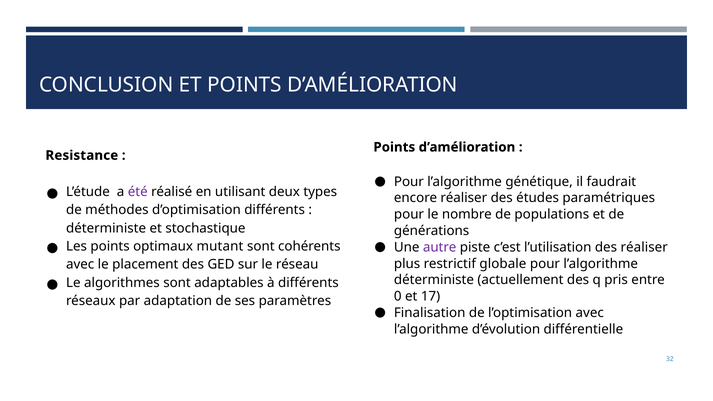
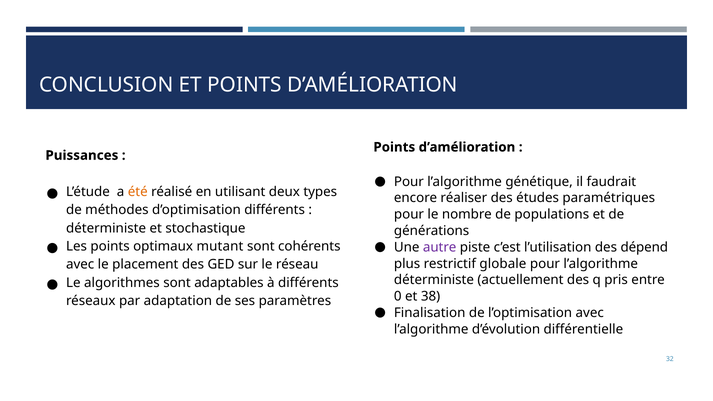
Resistance: Resistance -> Puissances (82, 155)
été colour: purple -> orange (138, 192)
des réaliser: réaliser -> dépend (644, 247)
17: 17 -> 38 (431, 296)
